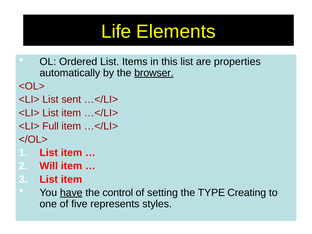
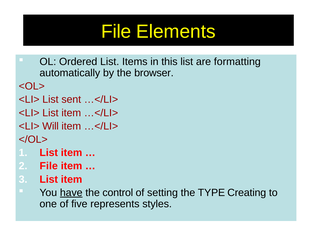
Life: Life -> File (116, 31)
properties: properties -> formatting (237, 62)
browser underline: present -> none (154, 73)
Full: Full -> Will (51, 126)
Will: Will -> File (49, 166)
